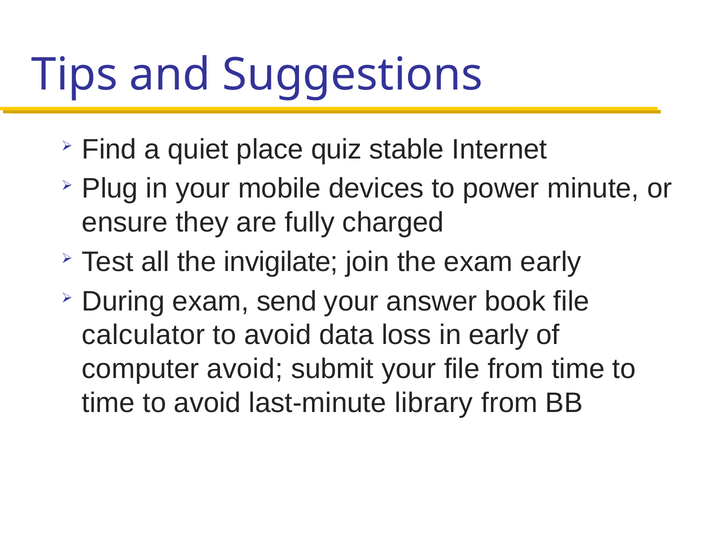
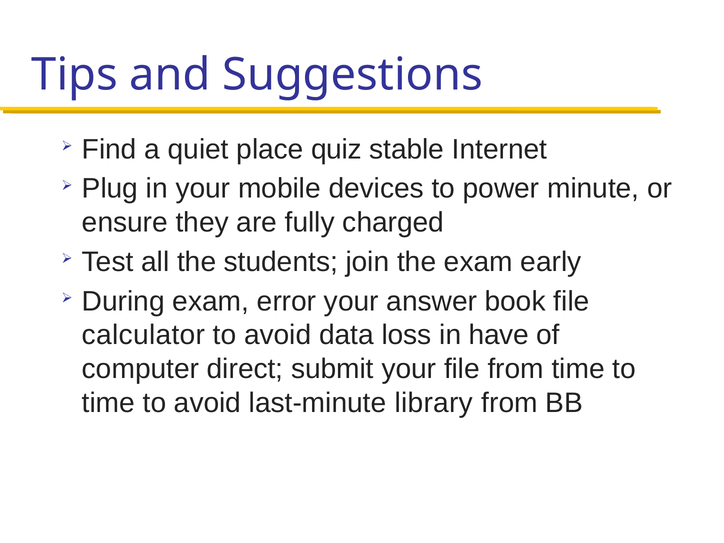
invigilate: invigilate -> students (281, 262)
send: send -> error (287, 301)
in early: early -> have (499, 335)
computer avoid: avoid -> direct (245, 369)
